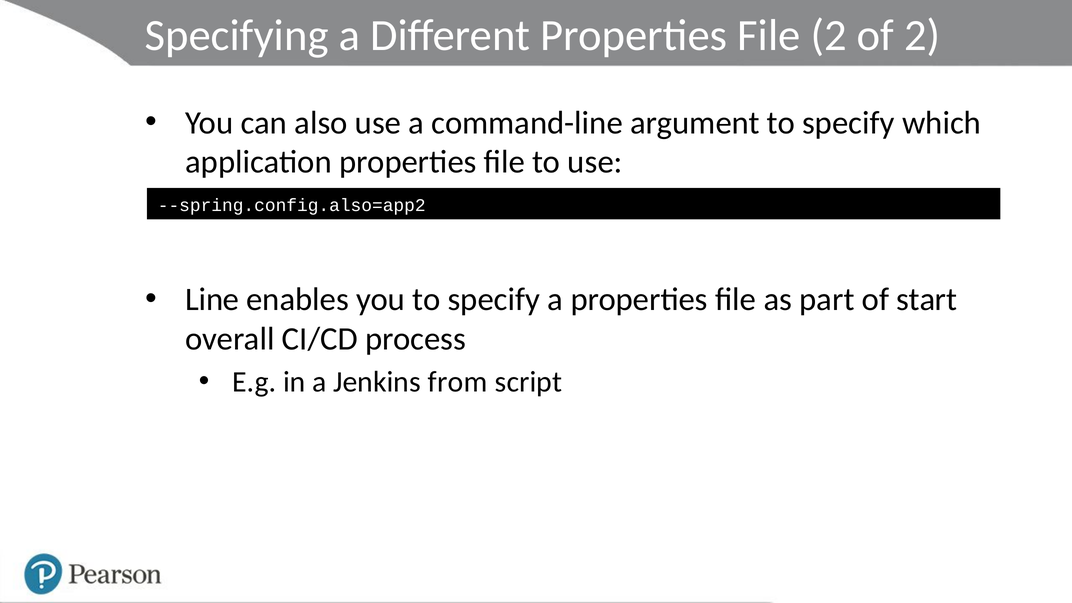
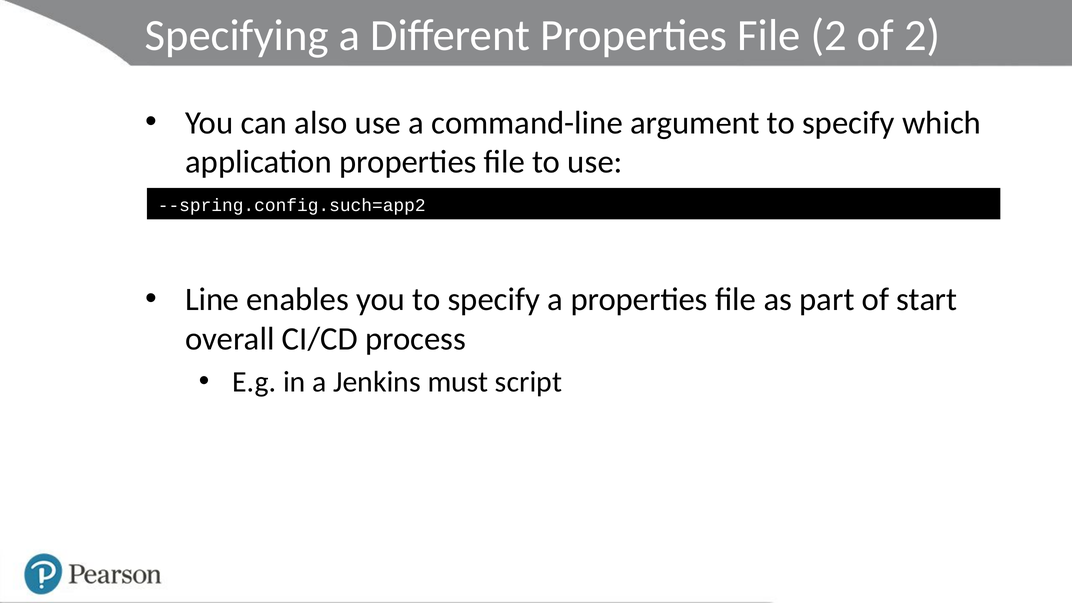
--spring.config.also=app2: --spring.config.also=app2 -> --spring.config.such=app2 (292, 205)
from: from -> must (458, 382)
